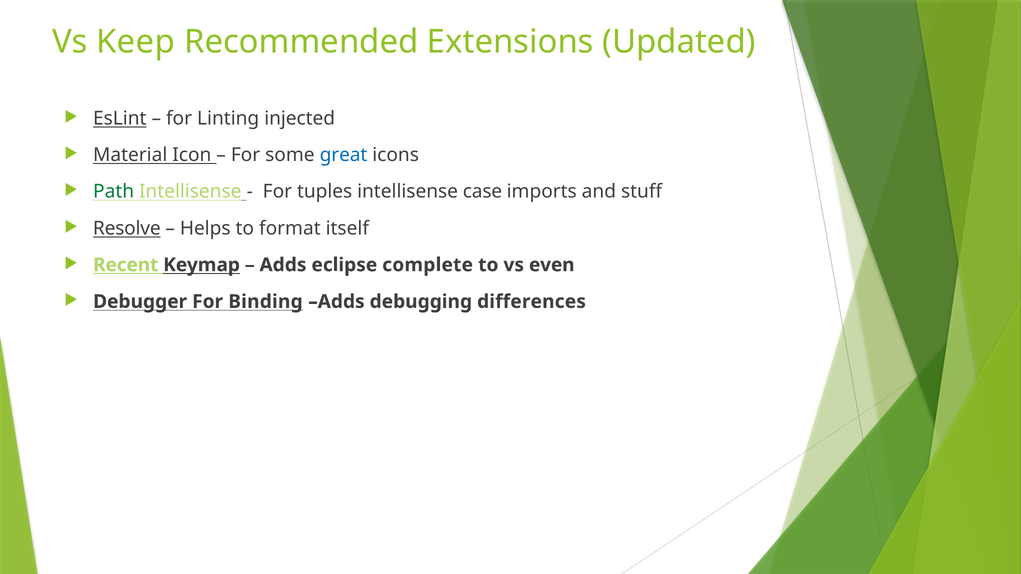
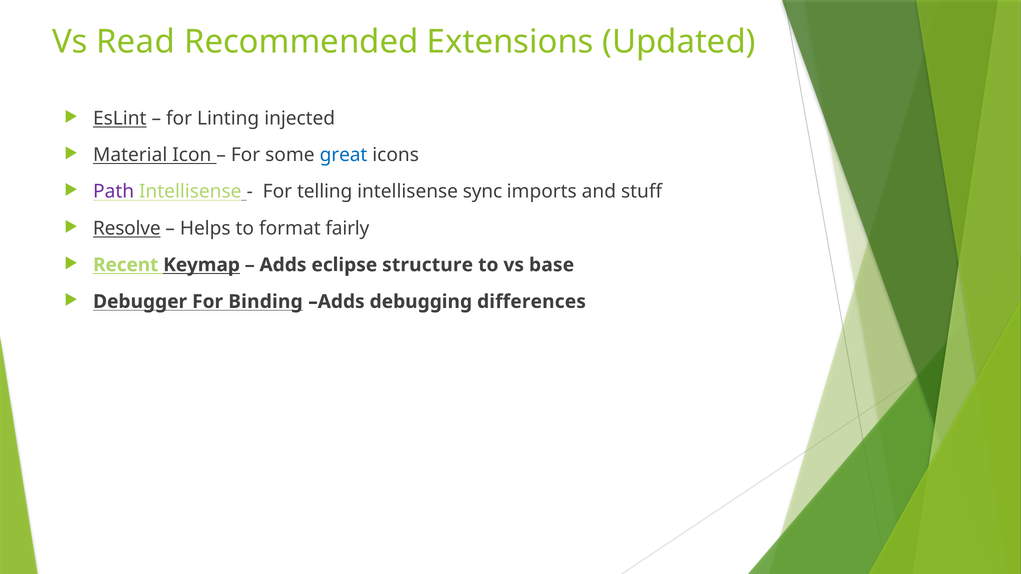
Keep: Keep -> Read (136, 42)
Path colour: green -> purple (114, 192)
tuples: tuples -> telling (325, 192)
case: case -> sync (483, 192)
itself: itself -> fairly (347, 228)
complete: complete -> structure (428, 265)
even: even -> base (552, 265)
